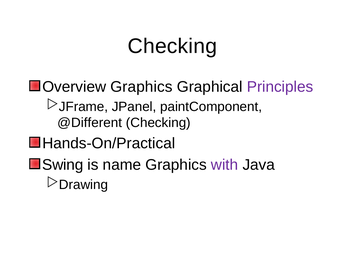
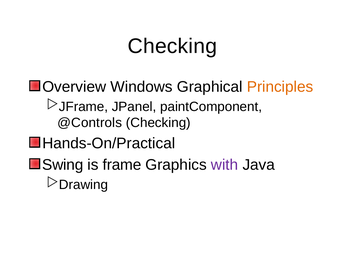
Overview Graphics: Graphics -> Windows (142, 87)
Principles colour: purple -> orange (280, 87)
@Different: @Different -> @Controls (90, 123)
name: name -> frame (122, 165)
